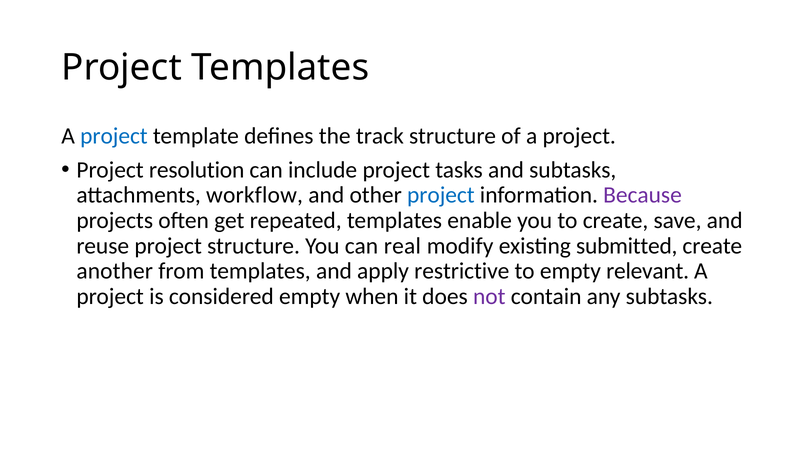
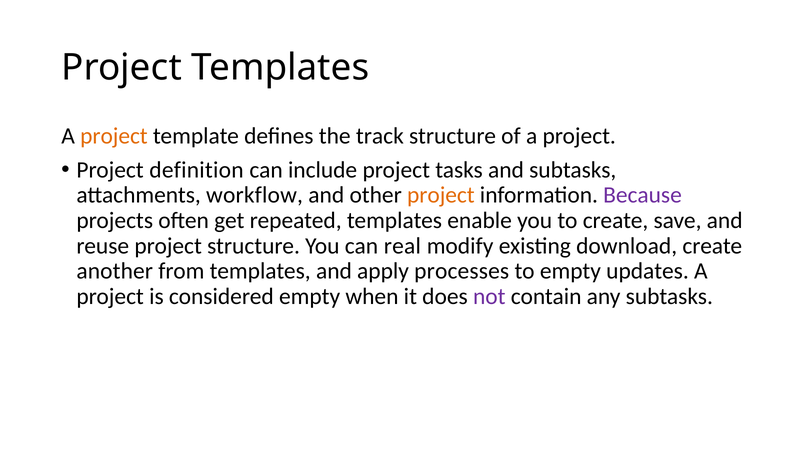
project colour: blue -> orange (114, 136)
resolution: resolution -> definition (196, 170)
project colour: blue -> orange (441, 195)
submitted: submitted -> download (627, 246)
restrictive: restrictive -> processes (462, 271)
relevant: relevant -> updates (648, 271)
